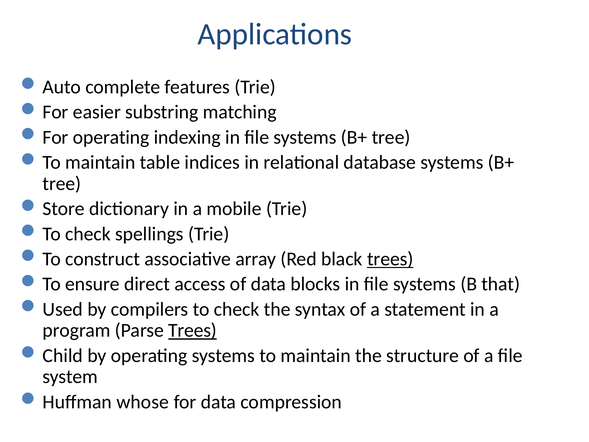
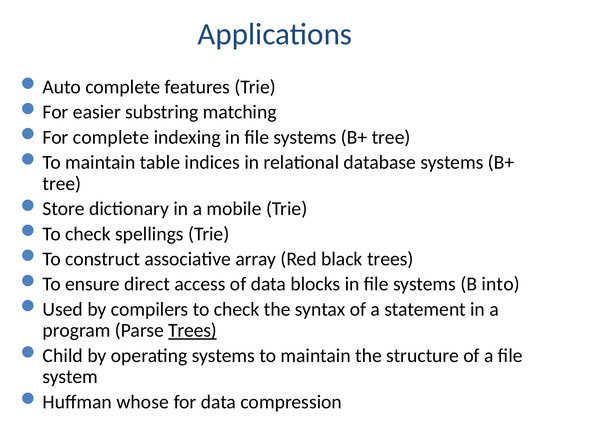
For operating: operating -> complete (111, 137)
trees underline: present -> none (390, 259)
that: that -> into (501, 284)
